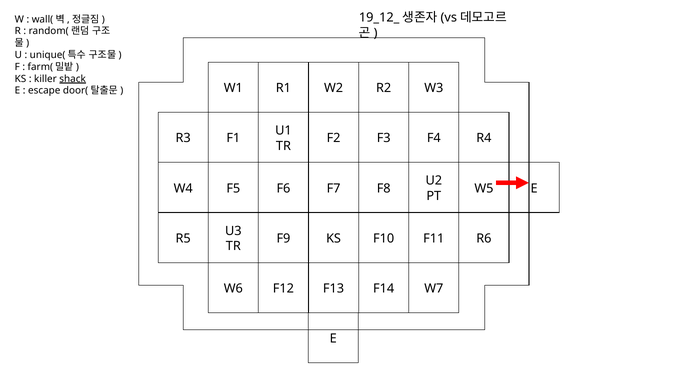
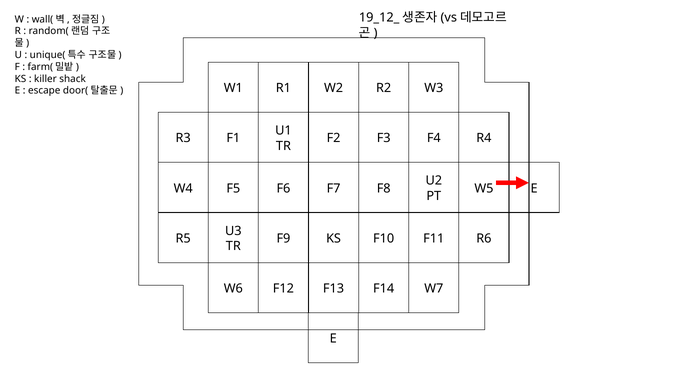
shack underline: present -> none (73, 79)
